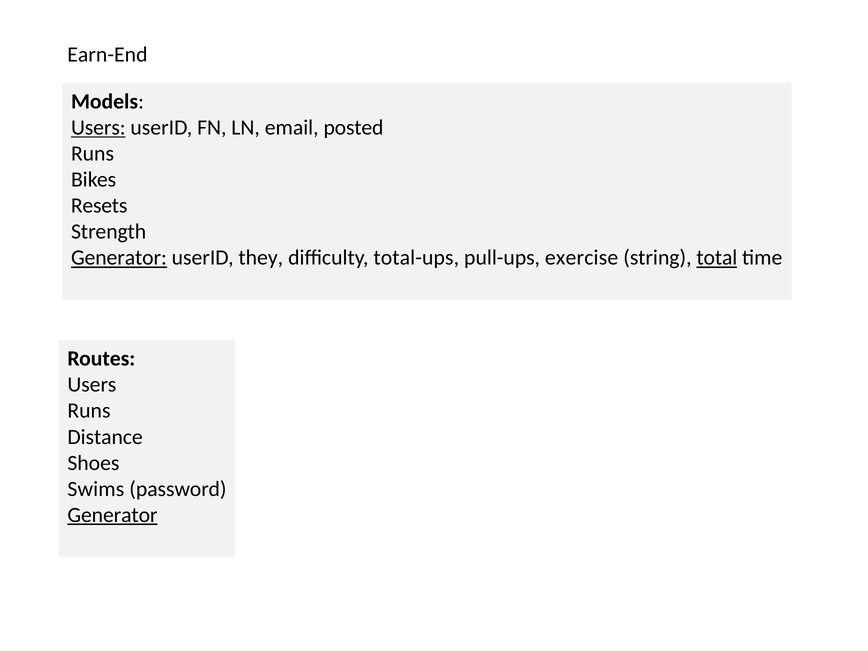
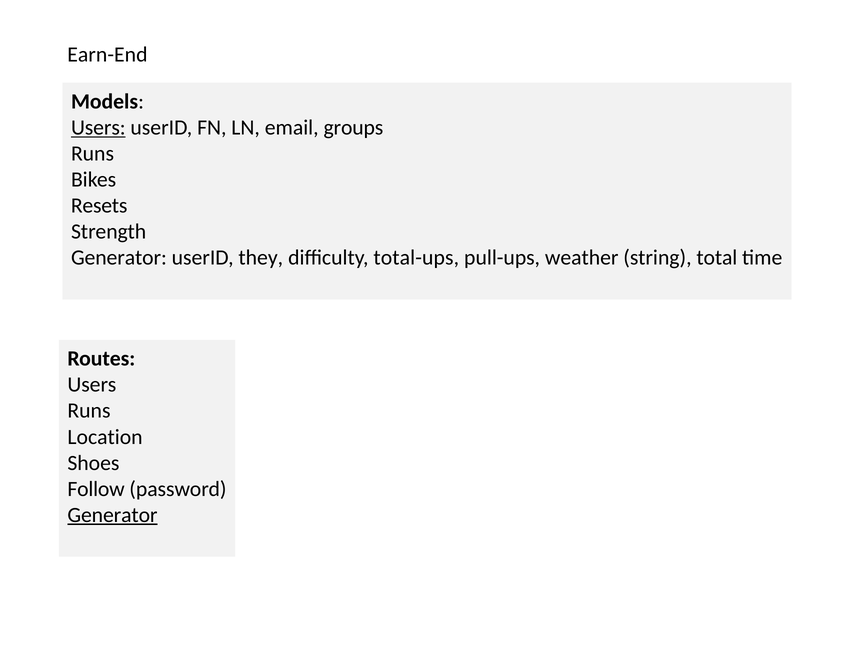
posted: posted -> groups (353, 128)
Generator underline: present -> none (119, 258)
exercise: exercise -> weather (582, 258)
total underline: present -> none (717, 258)
Distance: Distance -> Location (105, 437)
Swims: Swims -> Follow (96, 489)
